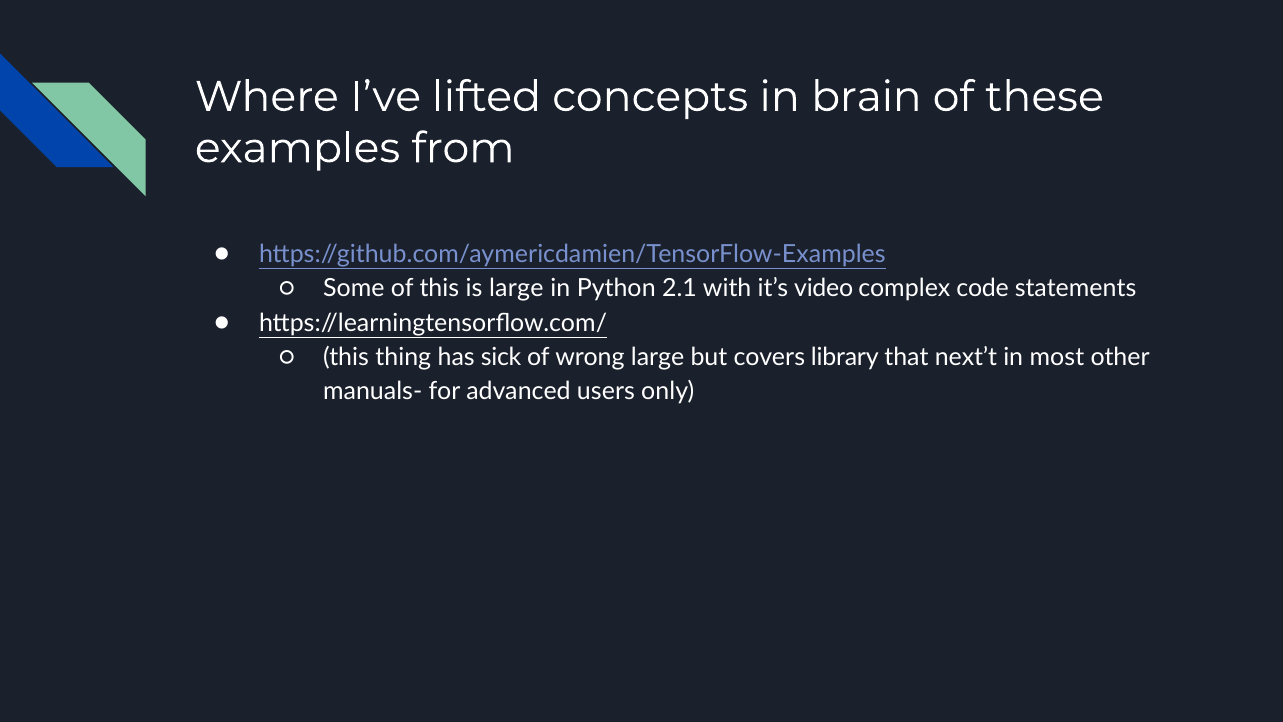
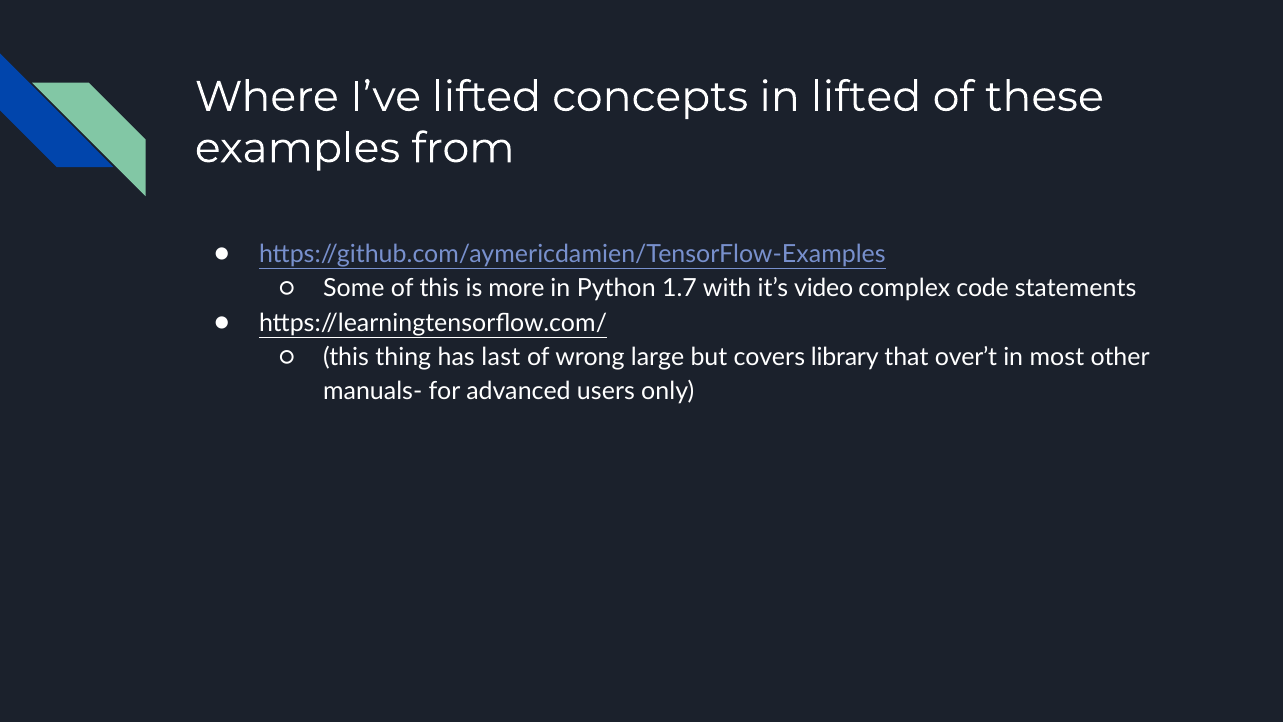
in brain: brain -> lifted (866, 97)
is large: large -> more (517, 288)
2.1: 2.1 -> 1.7 (679, 288)
sick: sick -> last (501, 357)
next’t: next’t -> over’t (966, 357)
